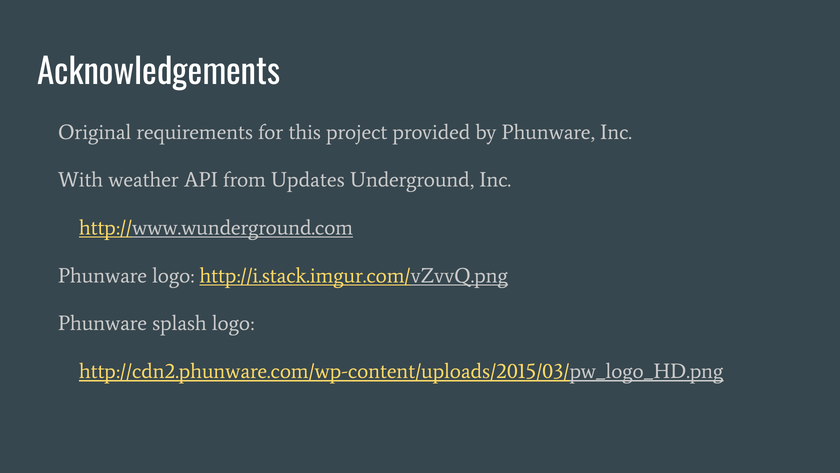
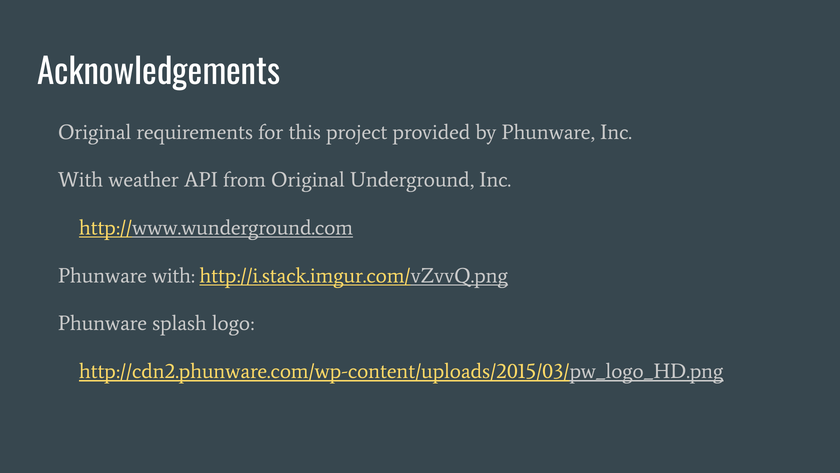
from Updates: Updates -> Original (308, 180)
Phunware logo: logo -> with (173, 275)
